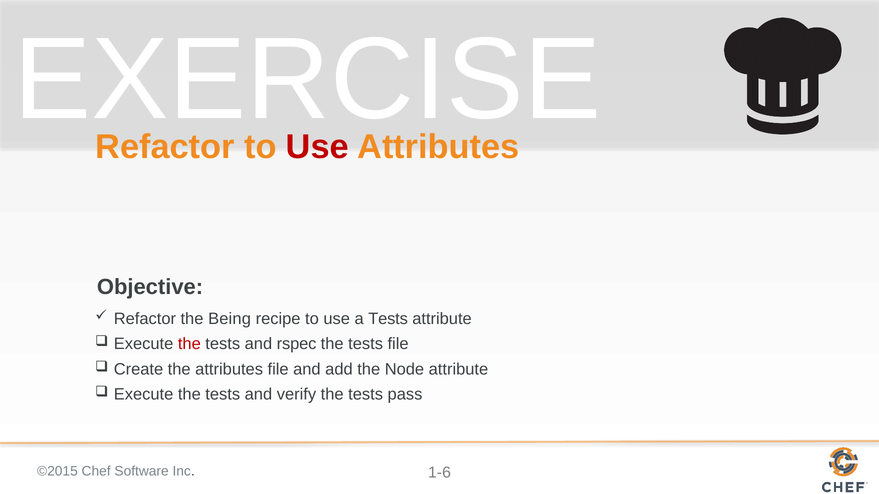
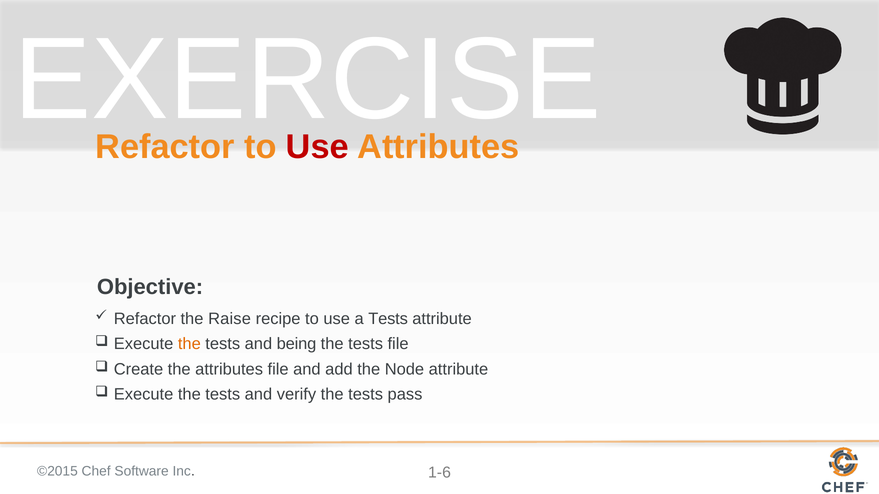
Being: Being -> Raise (230, 319)
the colour: red -> orange (189, 344)
rspec: rspec -> being (297, 344)
